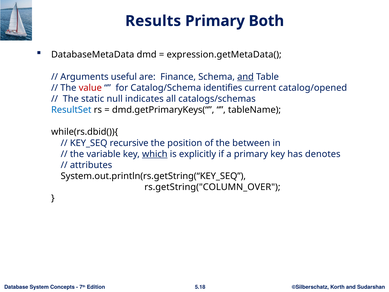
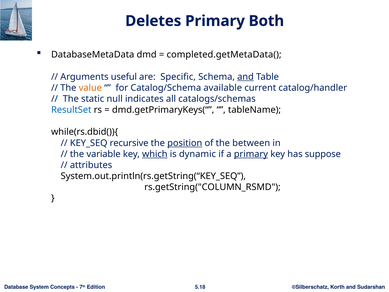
Results: Results -> Deletes (153, 21)
expression.getMetaData(: expression.getMetaData( -> completed.getMetaData( (224, 55)
Finance: Finance -> Specific (178, 77)
value colour: red -> orange (90, 88)
identifies: identifies -> available (223, 88)
catalog/opened: catalog/opened -> catalog/handler (313, 88)
position underline: none -> present (185, 143)
explicitly: explicitly -> dynamic (198, 154)
primary underline: none -> present (251, 154)
denotes: denotes -> suppose (323, 154)
rs.getString("COLUMN_OVER: rs.getString("COLUMN_OVER -> rs.getString("COLUMN_RSMD (212, 187)
